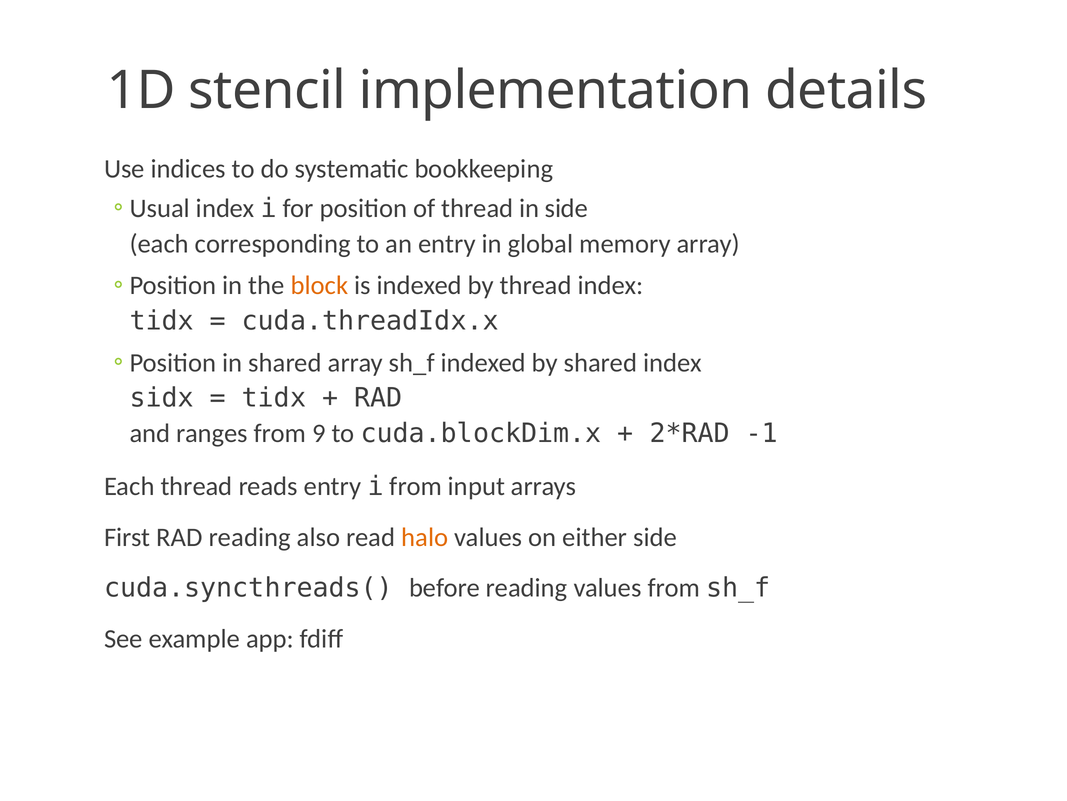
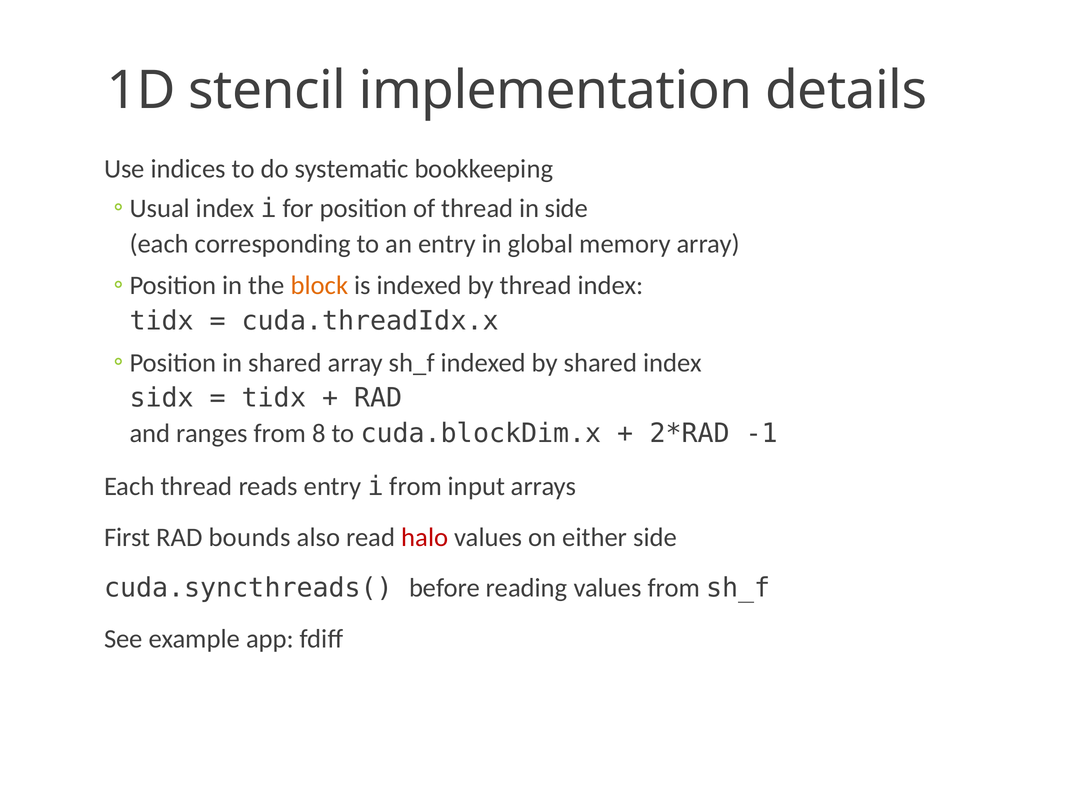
9: 9 -> 8 (319, 433)
RAD reading: reading -> bounds (250, 537)
halo colour: orange -> red (425, 537)
